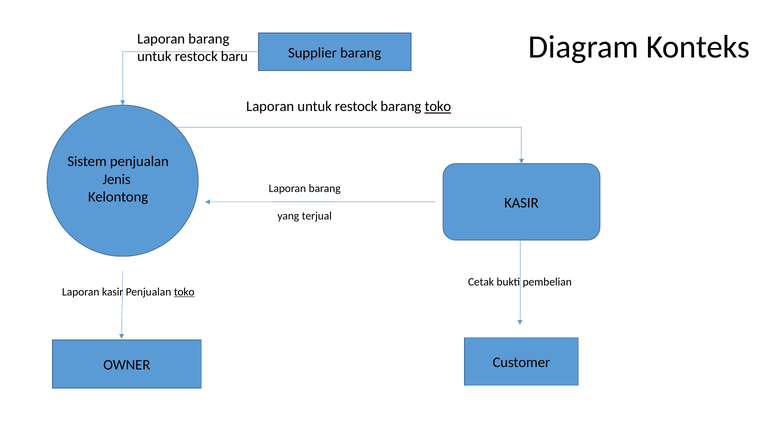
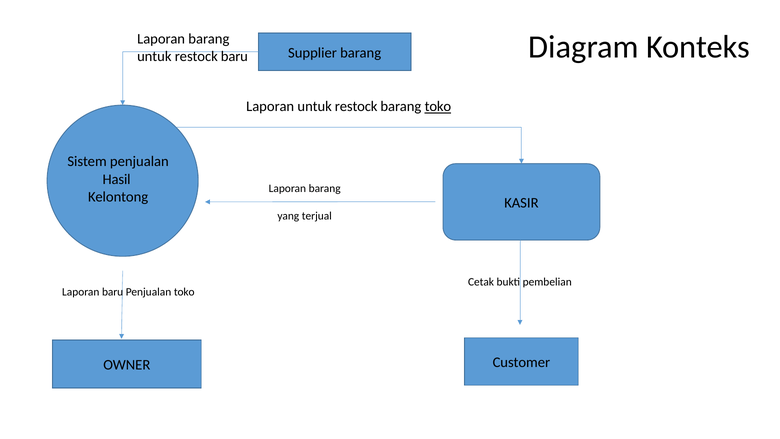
Jenis: Jenis -> Hasil (117, 179)
Laporan kasir: kasir -> baru (113, 292)
toko underline: present -> none (184, 292)
